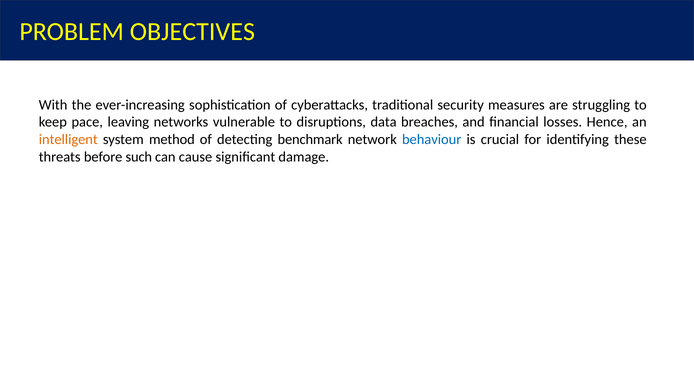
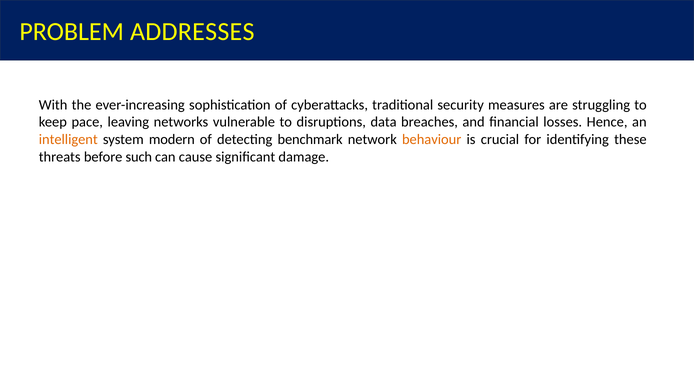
OBJECTIVES: OBJECTIVES -> ADDRESSES (192, 32)
method: method -> modern (172, 139)
behaviour colour: blue -> orange (432, 139)
